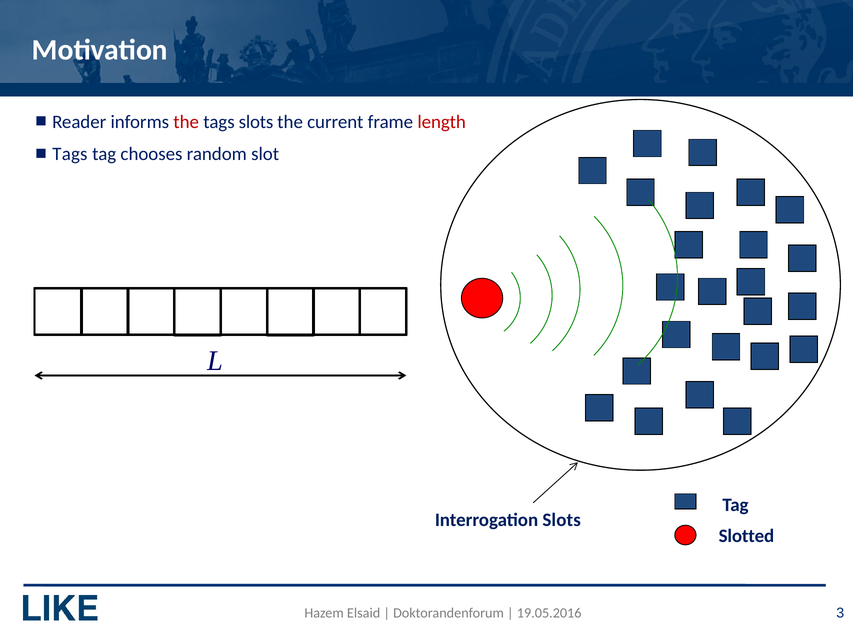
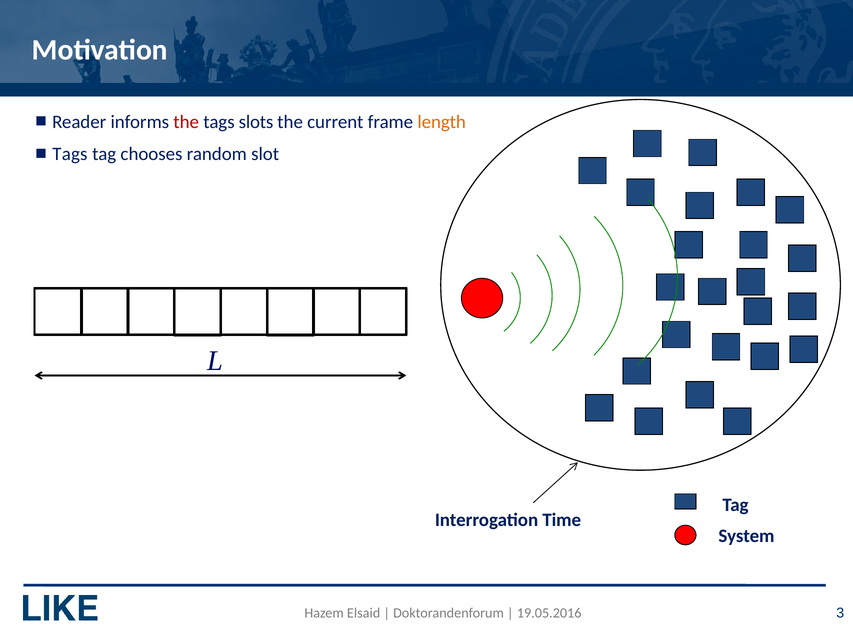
length colour: red -> orange (442, 122)
Interrogation Slots: Slots -> Time (562, 520)
Slotted: Slotted -> System (746, 536)
